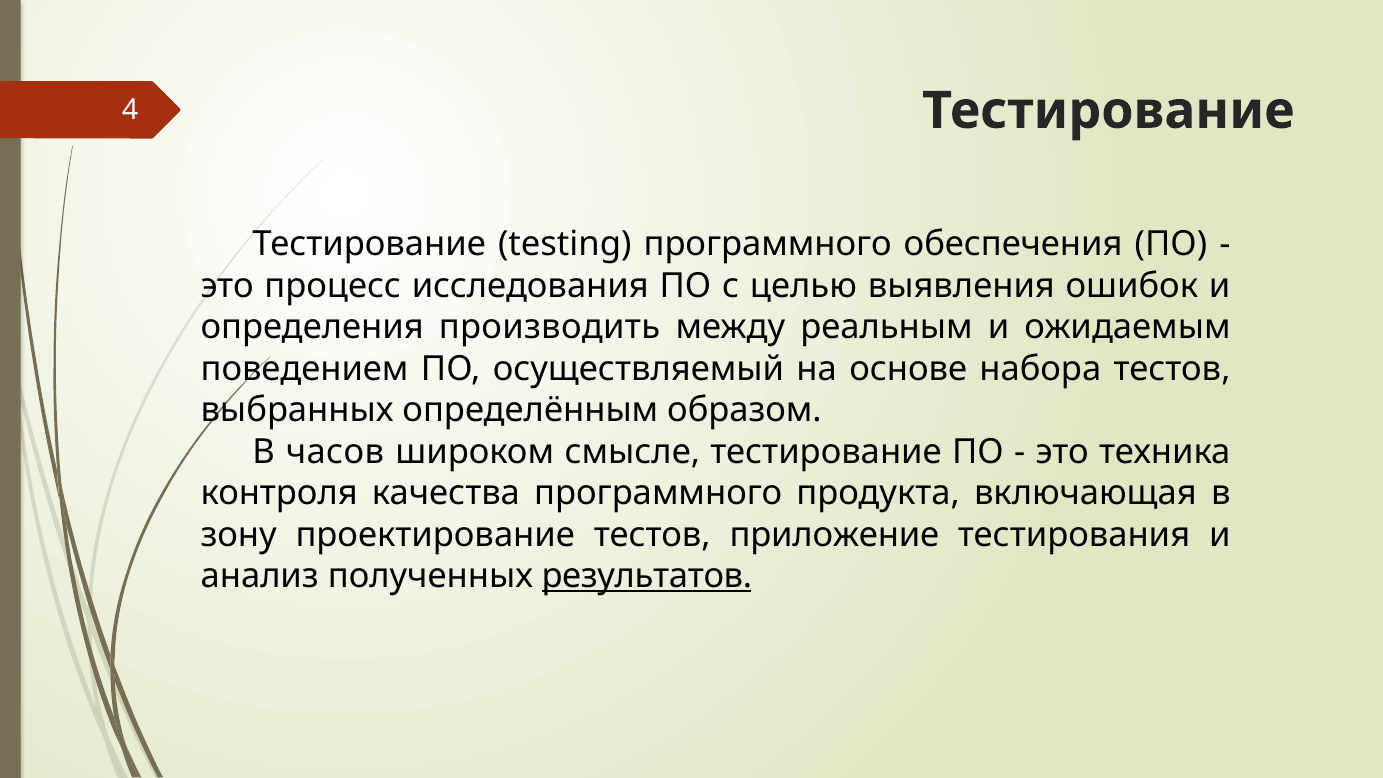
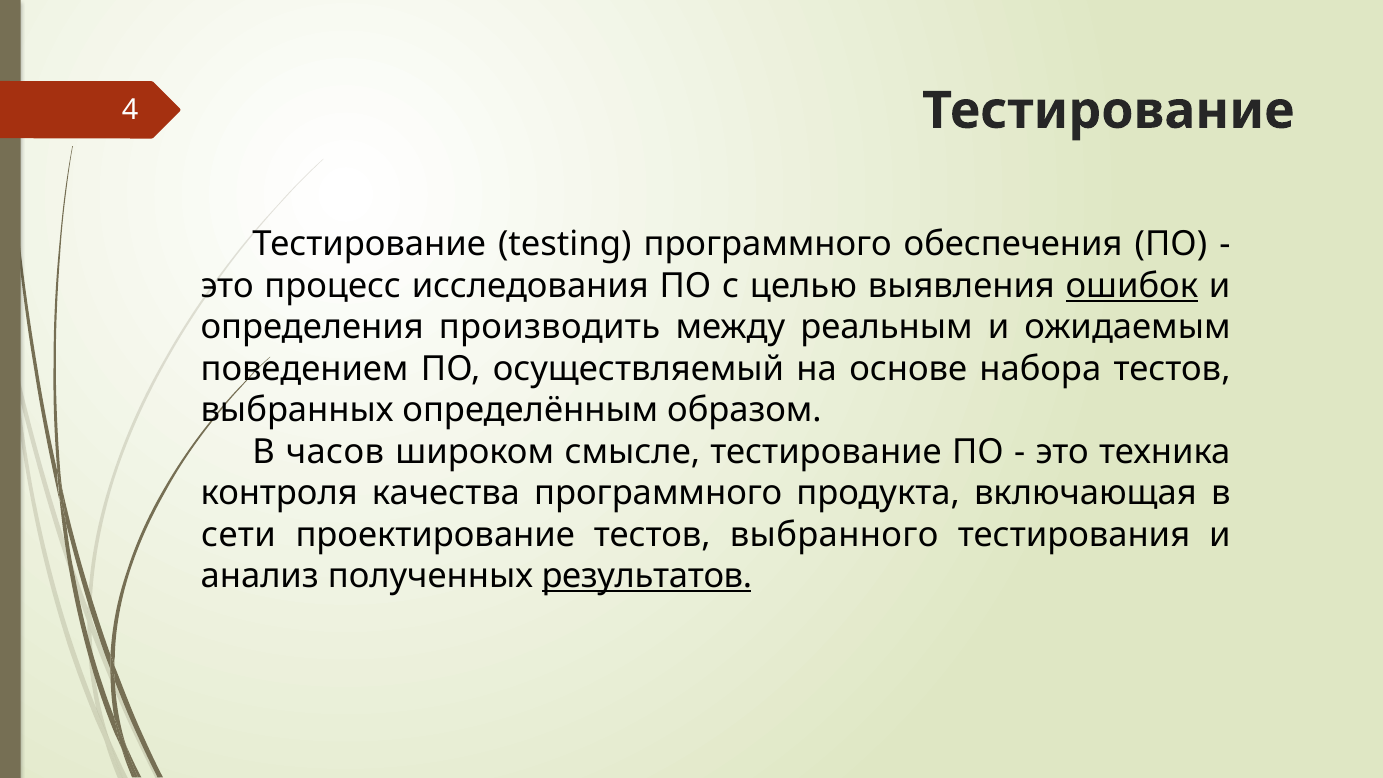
ошибок underline: none -> present (1132, 286)
зону: зону -> сети (238, 535)
приложение: приложение -> выбранного (834, 535)
